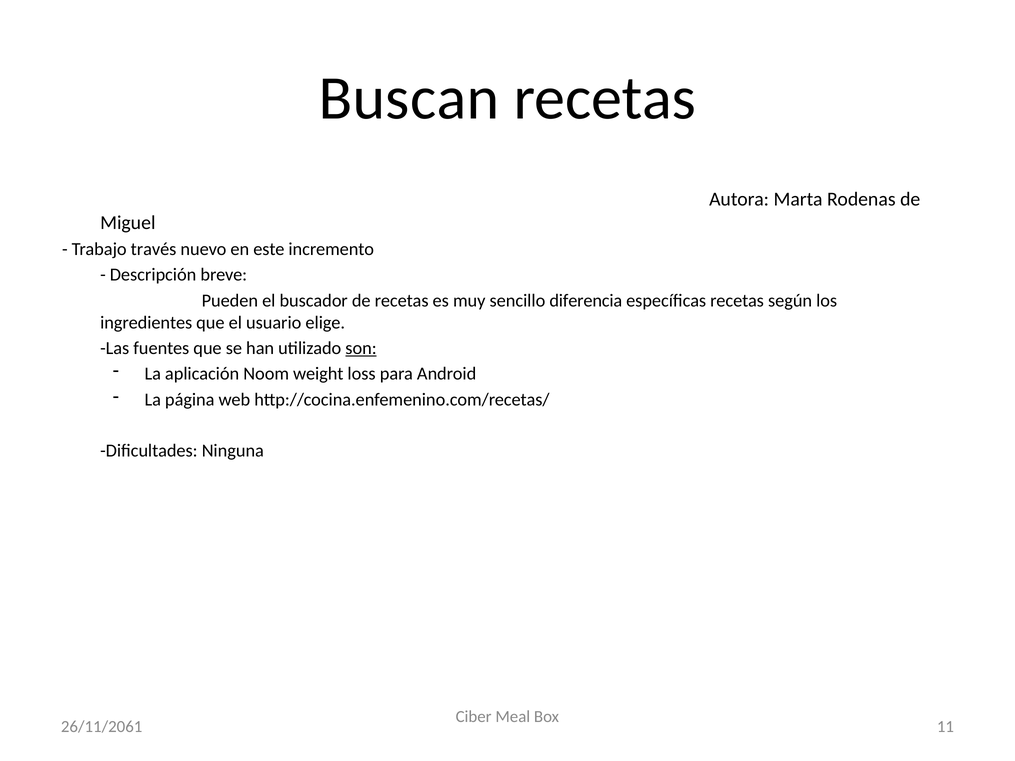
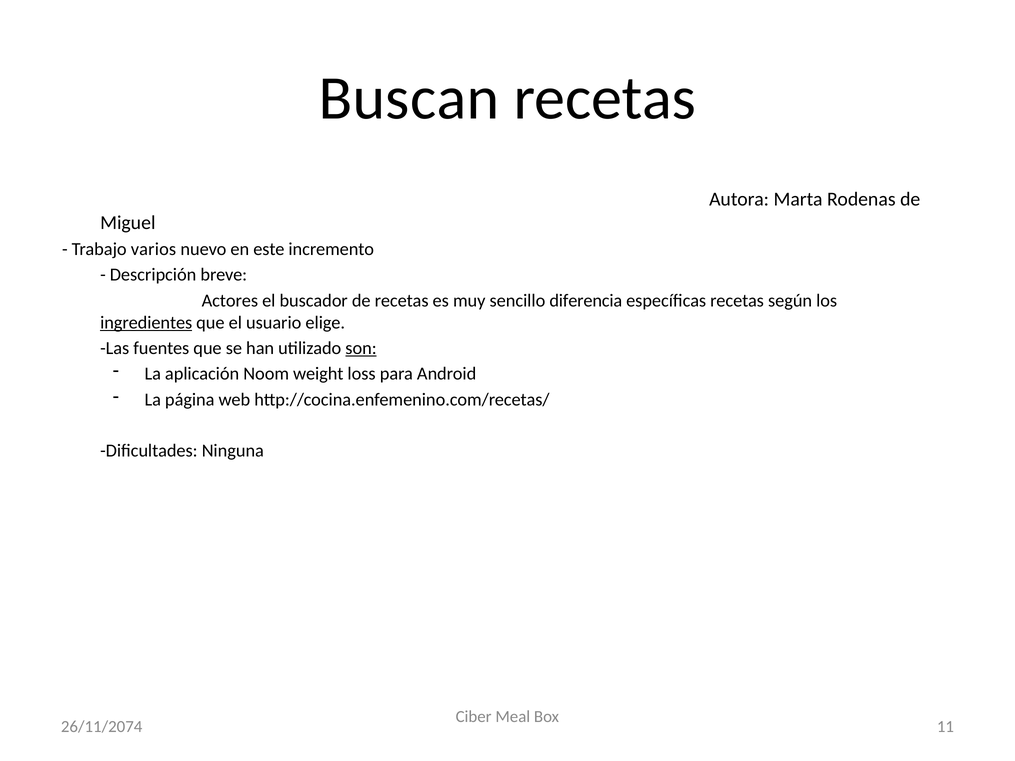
través: través -> varios (153, 249)
Pueden: Pueden -> Actores (230, 301)
ingredientes underline: none -> present (146, 323)
26/11/2061: 26/11/2061 -> 26/11/2074 (102, 727)
